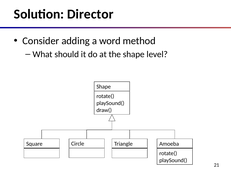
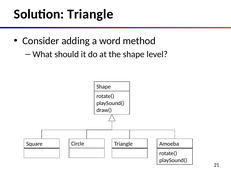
Solution Director: Director -> Triangle (90, 14)
